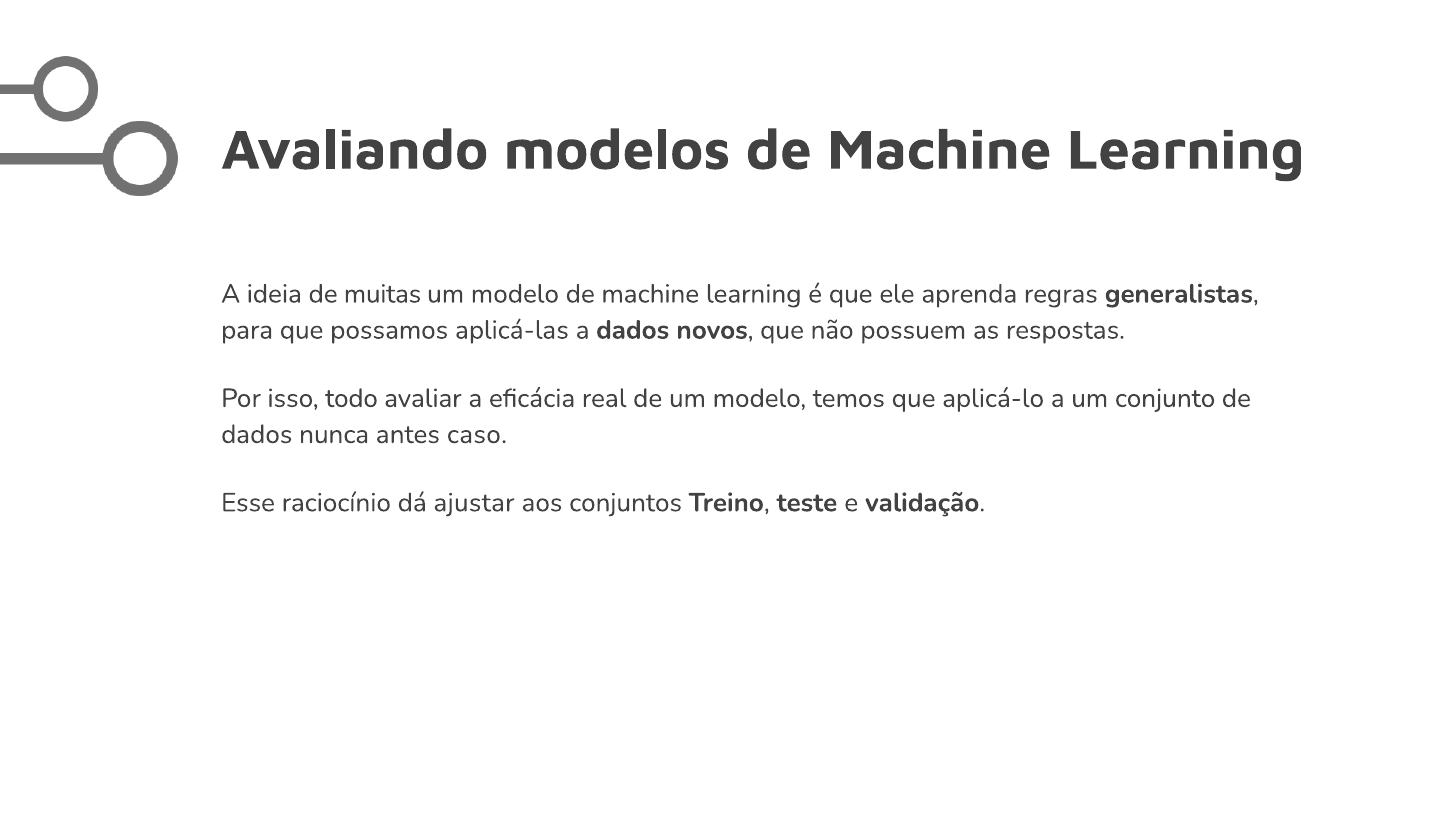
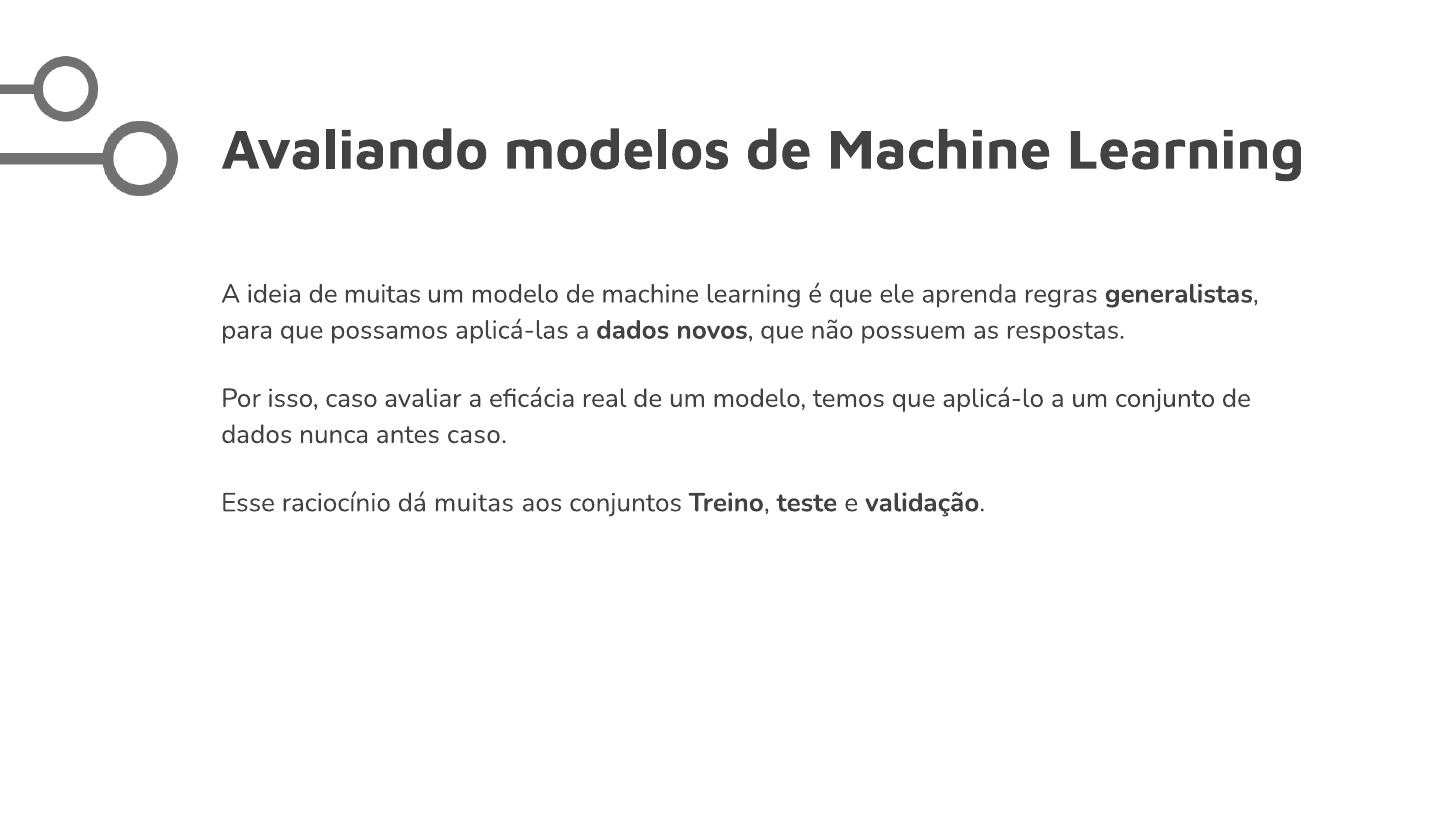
isso todo: todo -> caso (351, 398)
dá ajustar: ajustar -> muitas (474, 503)
